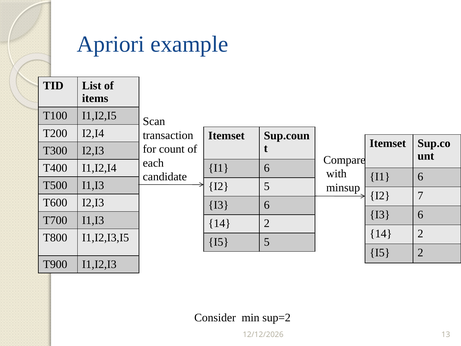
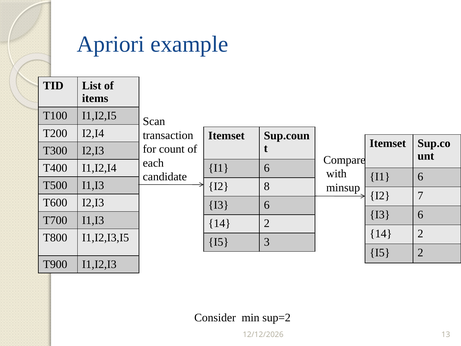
I2 5: 5 -> 8 (267, 186)
I5 5: 5 -> 3 (267, 242)
